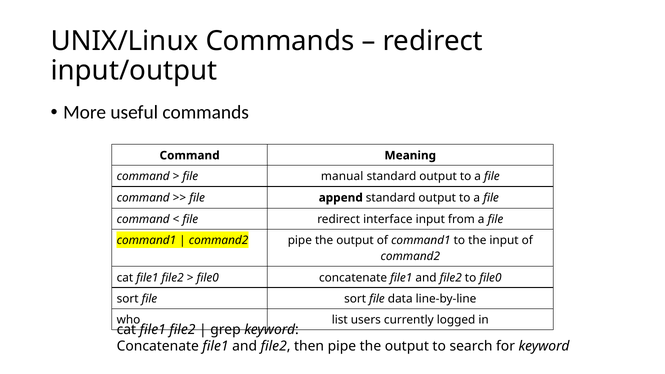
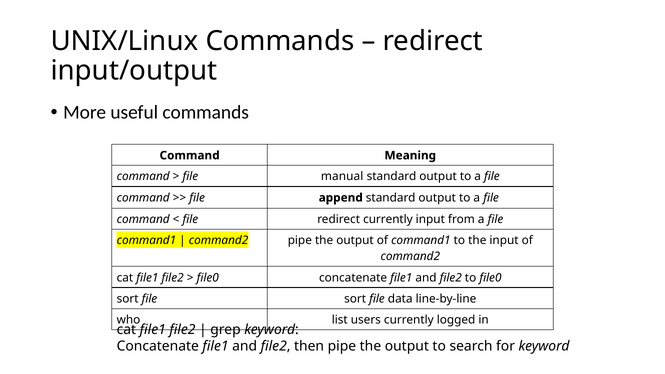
redirect interface: interface -> currently (388, 219)
